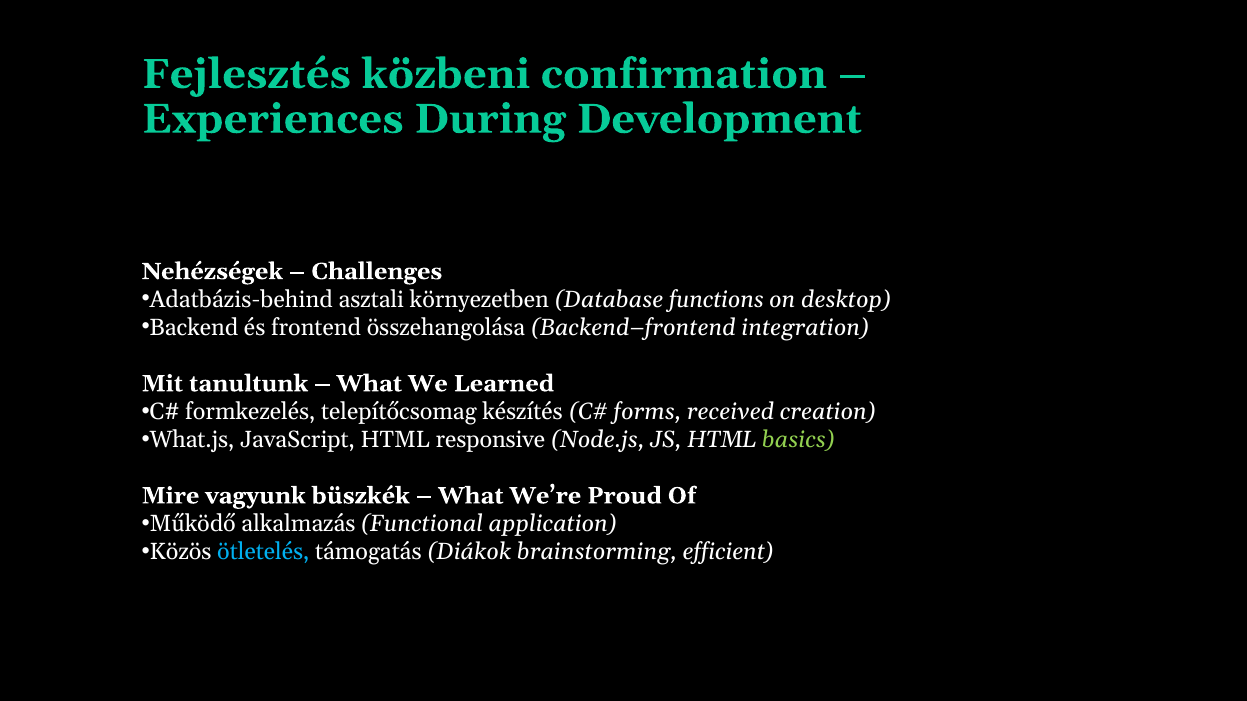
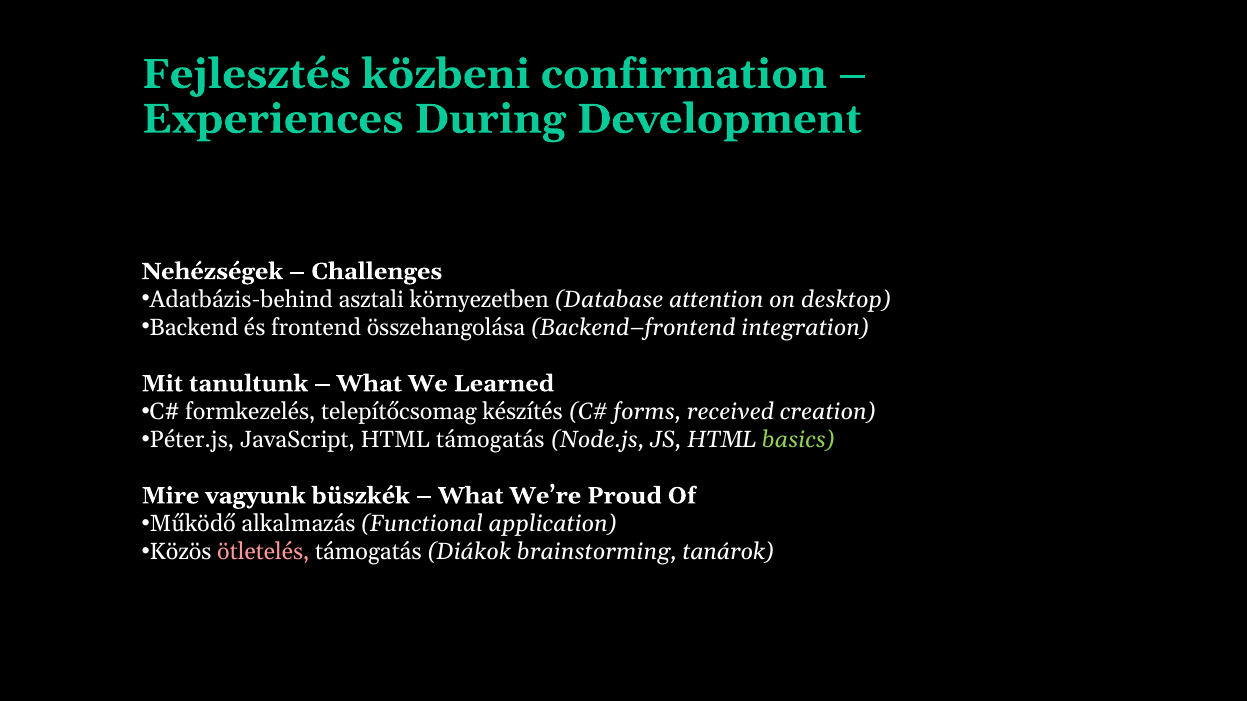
functions: functions -> attention (716, 300)
What.js: What.js -> Péter.js (192, 440)
HTML responsive: responsive -> támogatás (490, 440)
ötletelés colour: light blue -> pink (263, 552)
efficient: efficient -> tanárok (728, 552)
